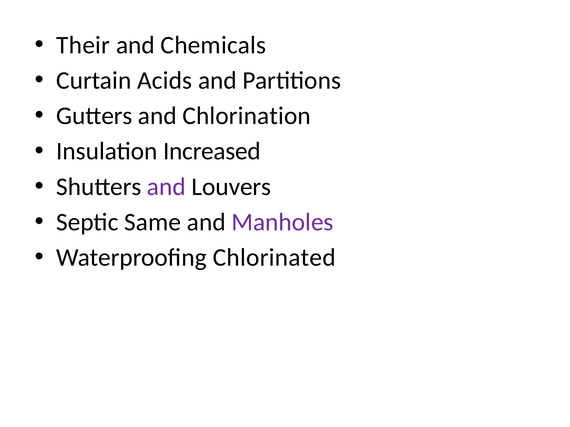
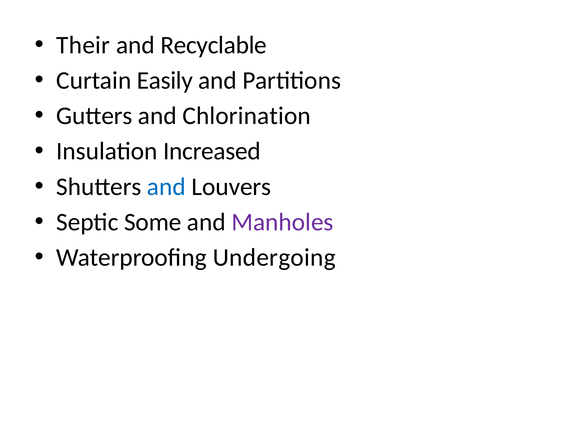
Chemicals: Chemicals -> Recyclable (214, 45)
Acids: Acids -> Easily (165, 81)
and colour: purple -> blue (166, 187)
Same: Same -> Some (153, 222)
Chlorinated: Chlorinated -> Undergoing (274, 258)
